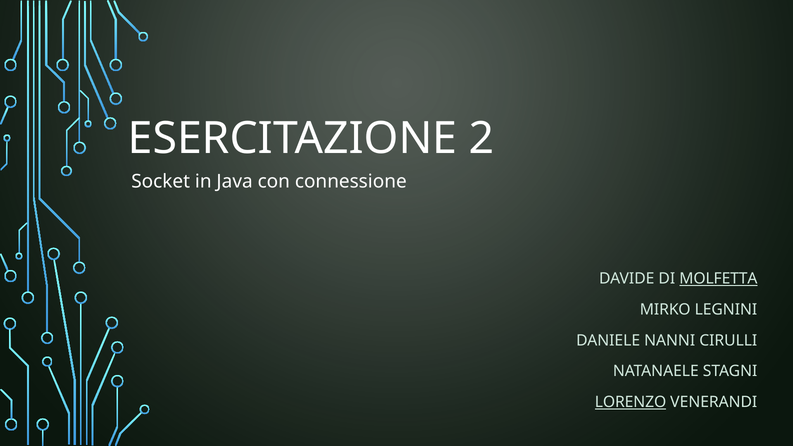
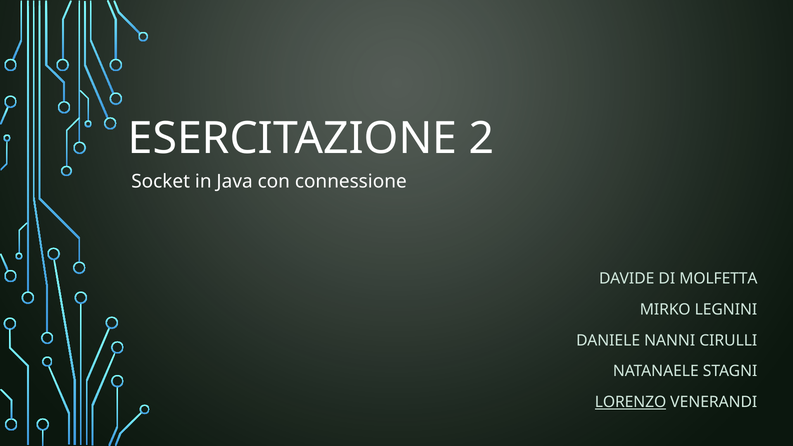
MOLFETTA underline: present -> none (718, 279)
